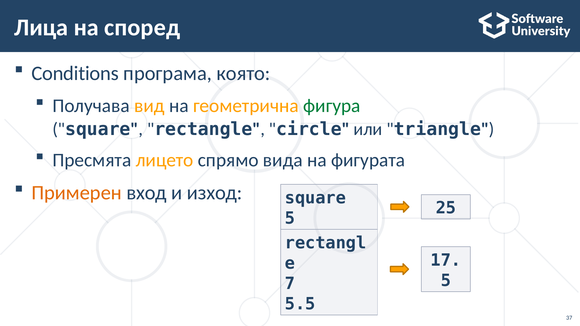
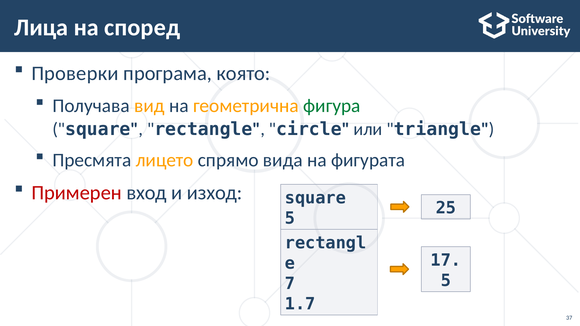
Conditions: Conditions -> Проверки (75, 74)
Примерен colour: orange -> red (77, 193)
5.5: 5.5 -> 1.7 (300, 304)
